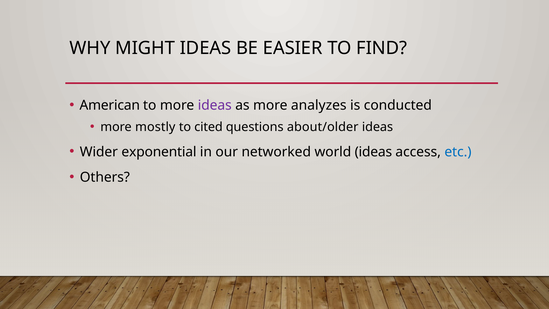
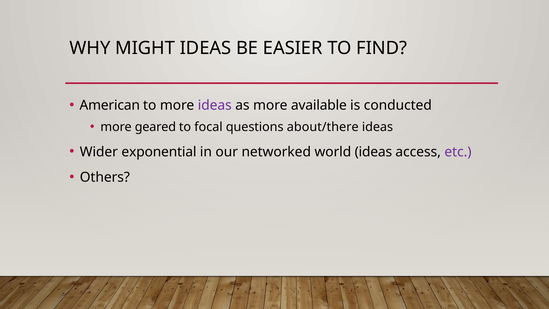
analyzes: analyzes -> available (319, 105)
mostly: mostly -> geared (155, 127)
cited: cited -> focal (208, 127)
about/older: about/older -> about/there (323, 127)
etc colour: blue -> purple (458, 152)
